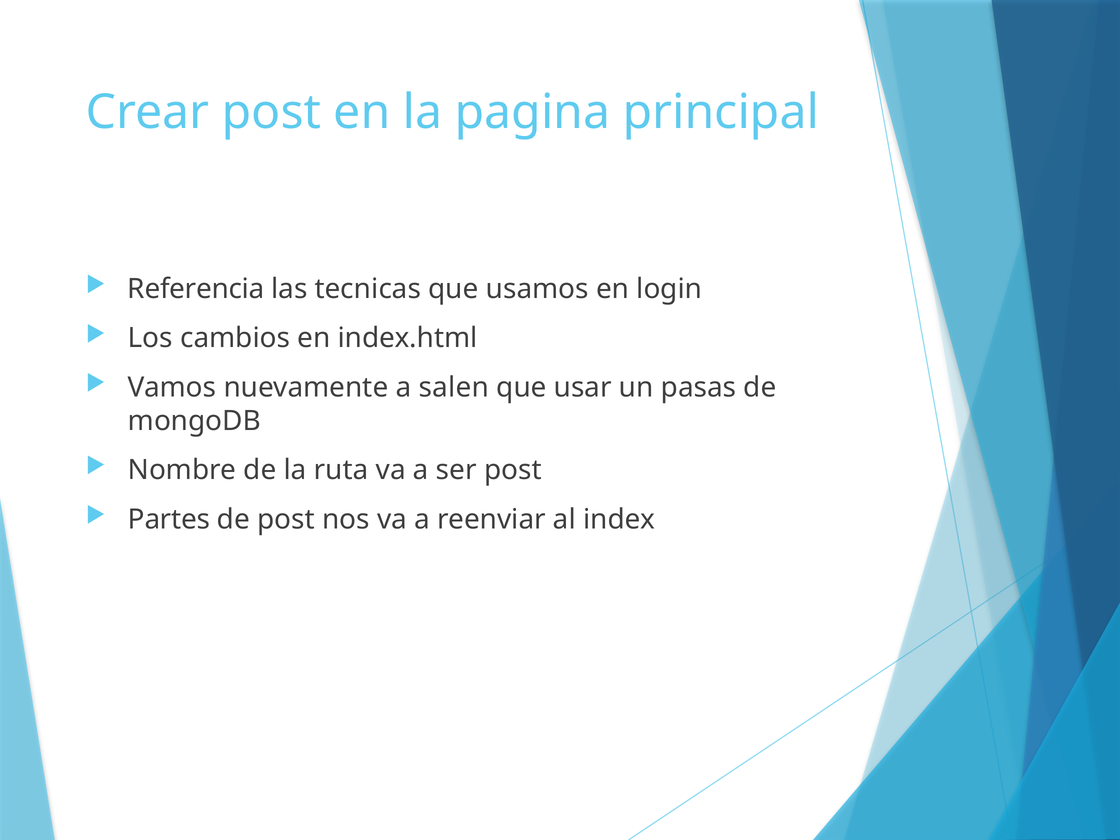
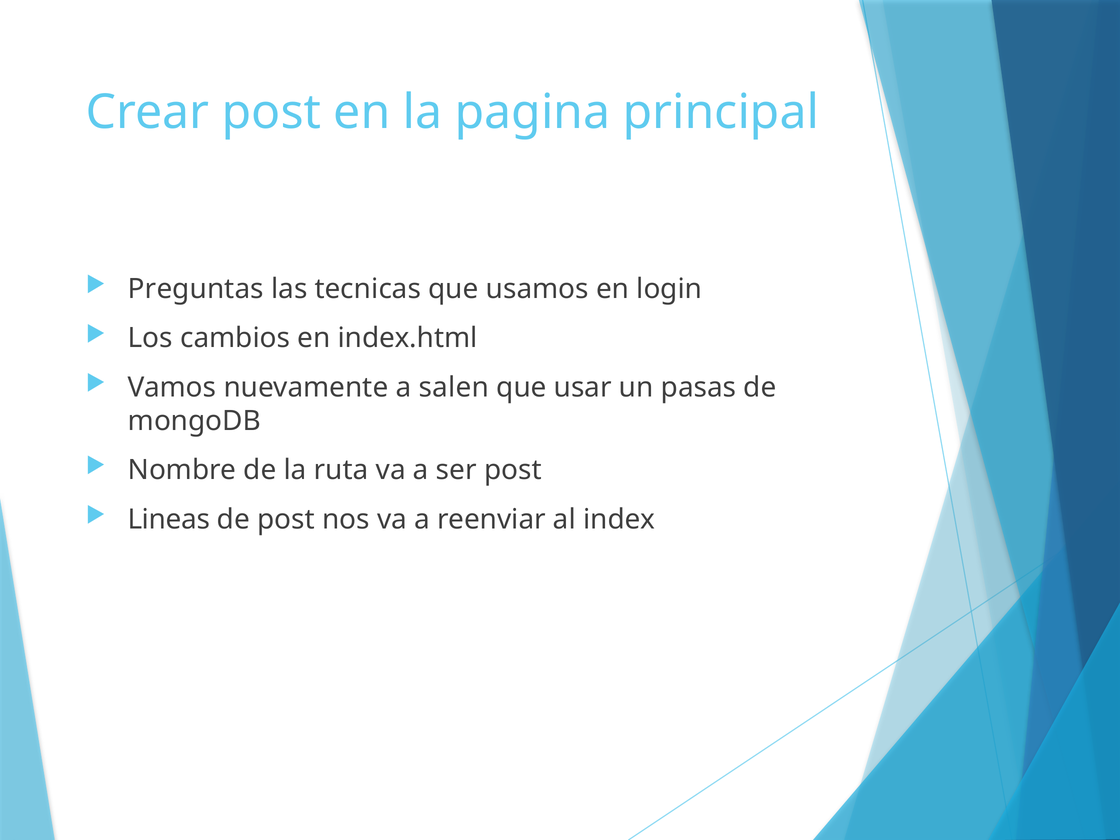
Referencia: Referencia -> Preguntas (196, 289)
Partes: Partes -> Lineas (169, 519)
